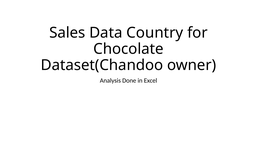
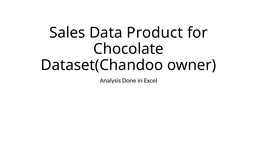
Country: Country -> Product (155, 33)
